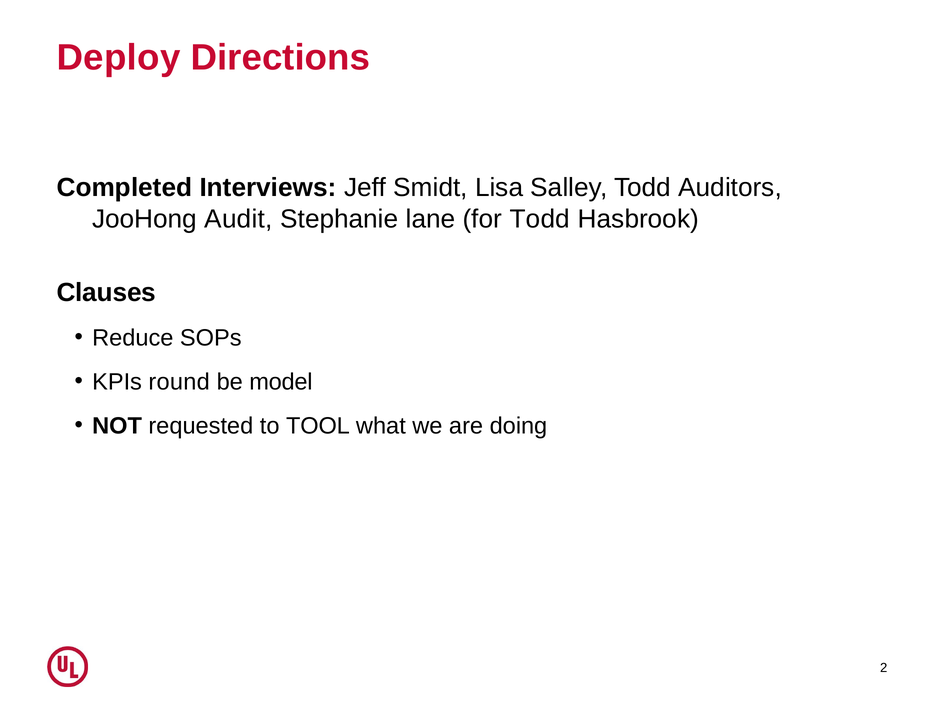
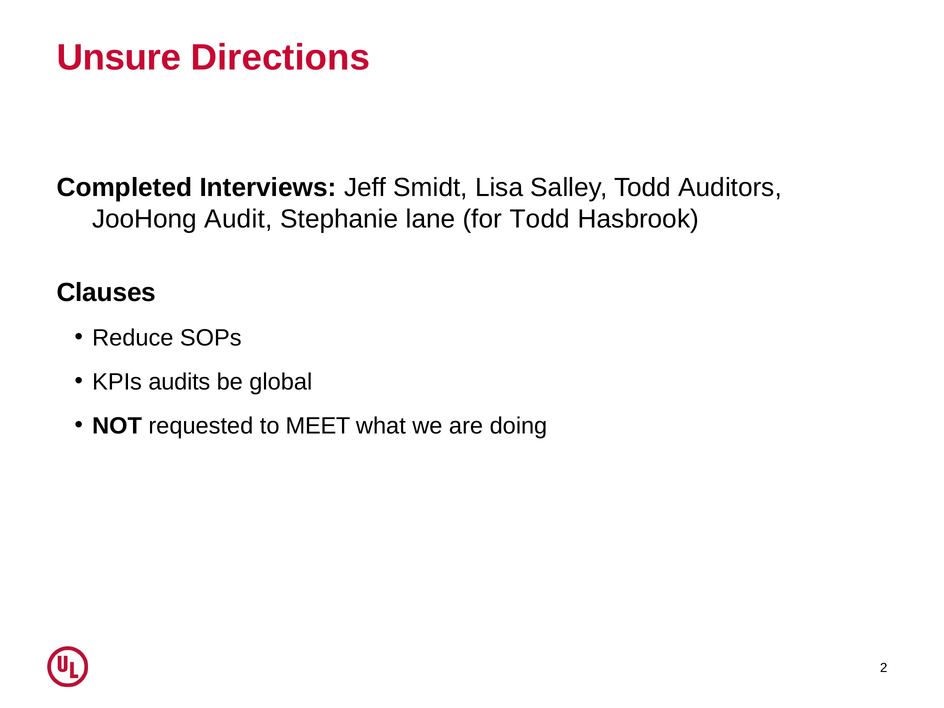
Deploy: Deploy -> Unsure (119, 58)
round: round -> audits (179, 382)
model: model -> global (281, 382)
TOOL: TOOL -> MEET (318, 426)
